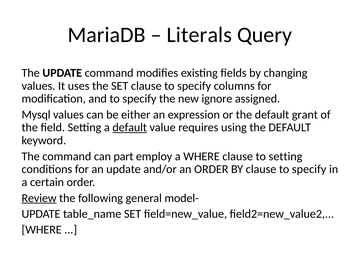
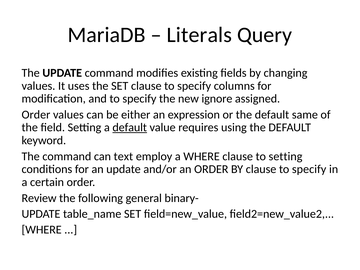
Mysql: Mysql -> Order (36, 115)
grant: grant -> same (305, 115)
part: part -> text (123, 156)
Review underline: present -> none (39, 198)
model-: model- -> binary- (182, 198)
